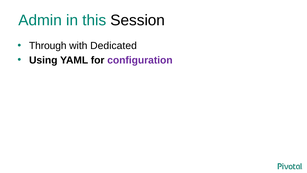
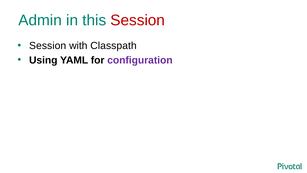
Session colour: black -> red (138, 20)
Through: Through -> Session (48, 46)
Dedicated: Dedicated -> Classpath (114, 46)
